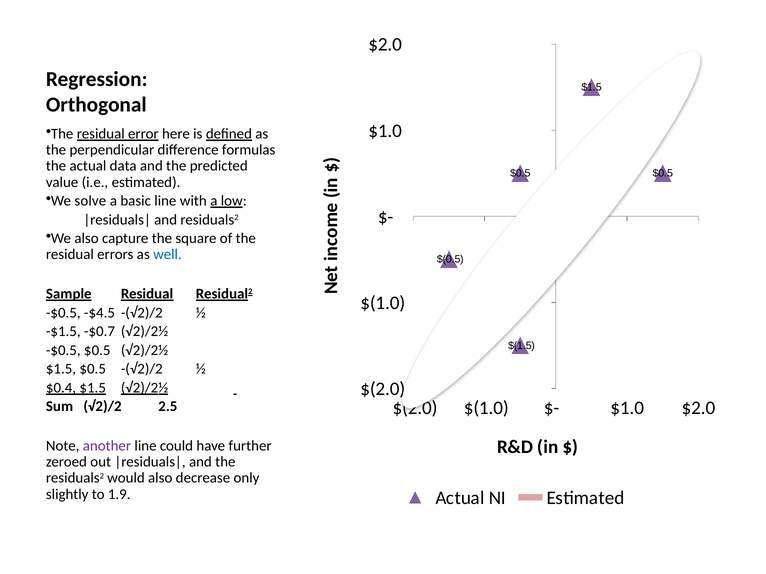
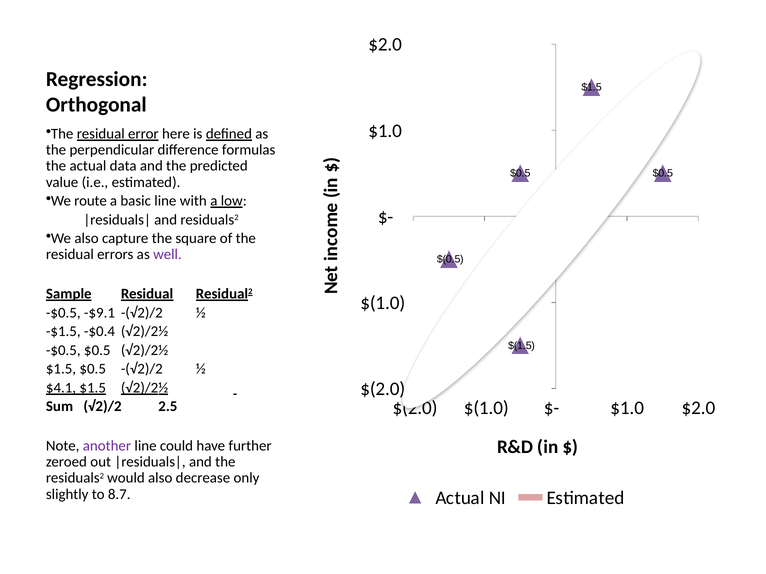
solve: solve -> route (90, 201)
well colour: blue -> purple (167, 255)
-$4.5: -$4.5 -> -$9.1 (99, 313)
-$0.7: -$0.7 -> -$0.4 (99, 332)
$0.4: $0.4 -> $4.1 (61, 388)
1.9: 1.9 -> 8.7 (119, 495)
